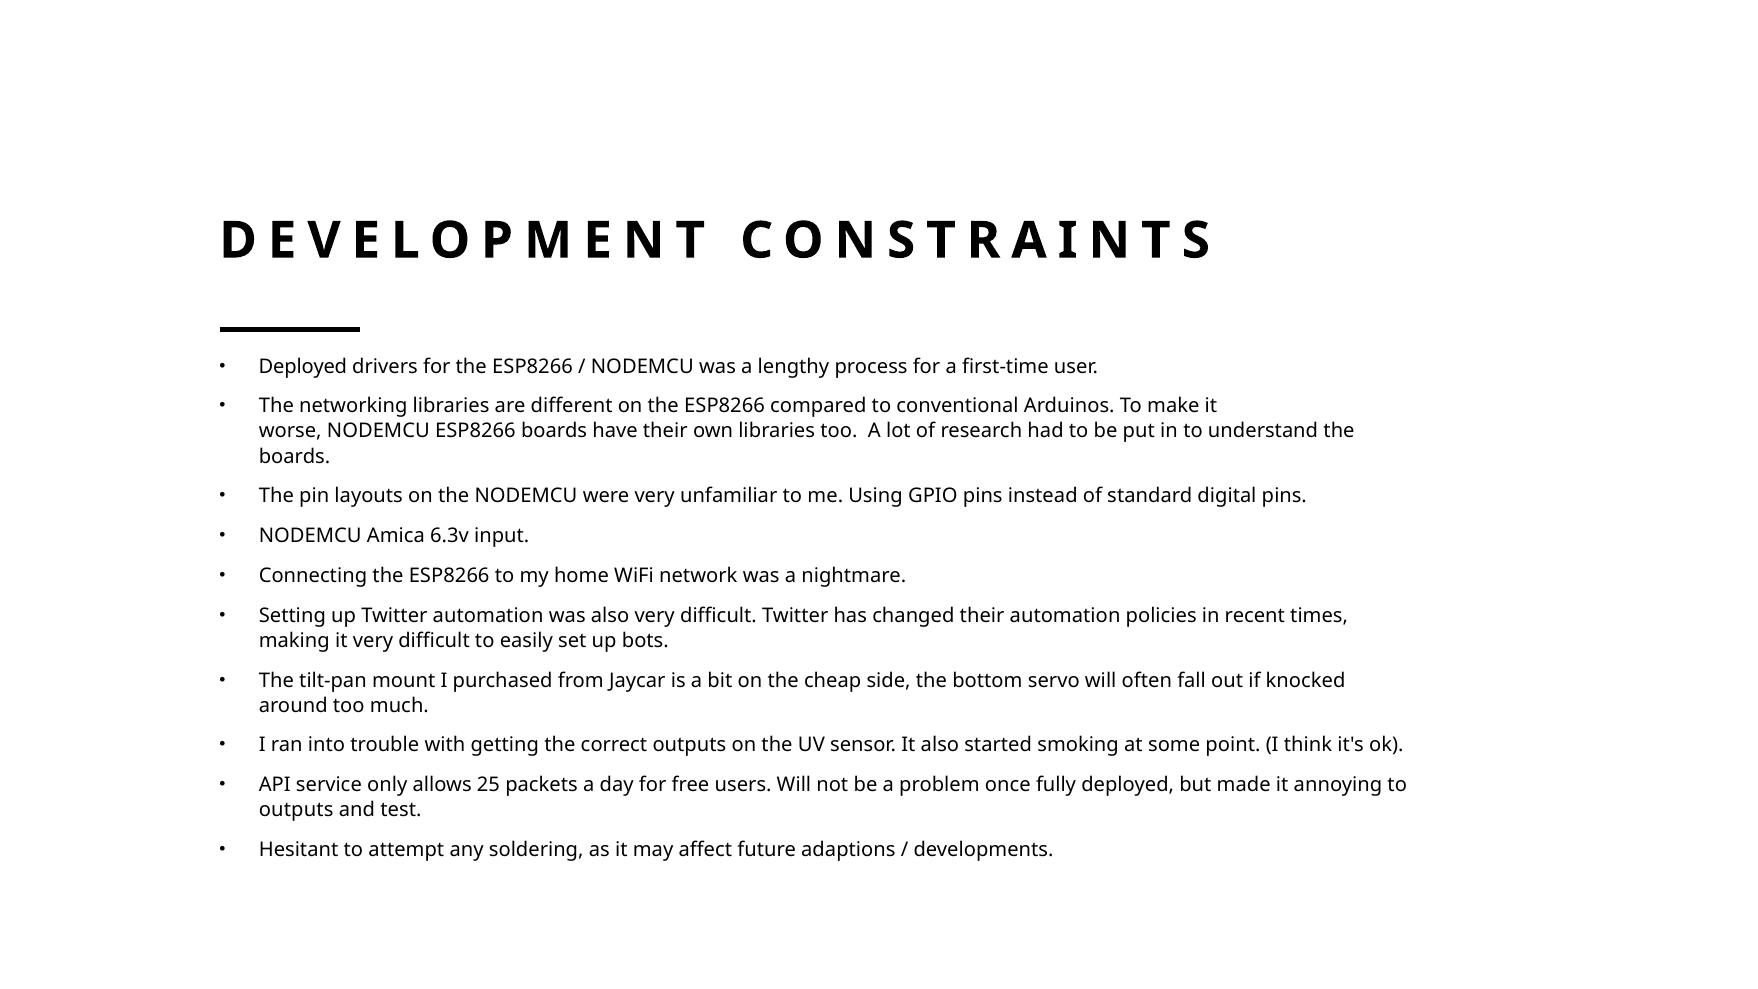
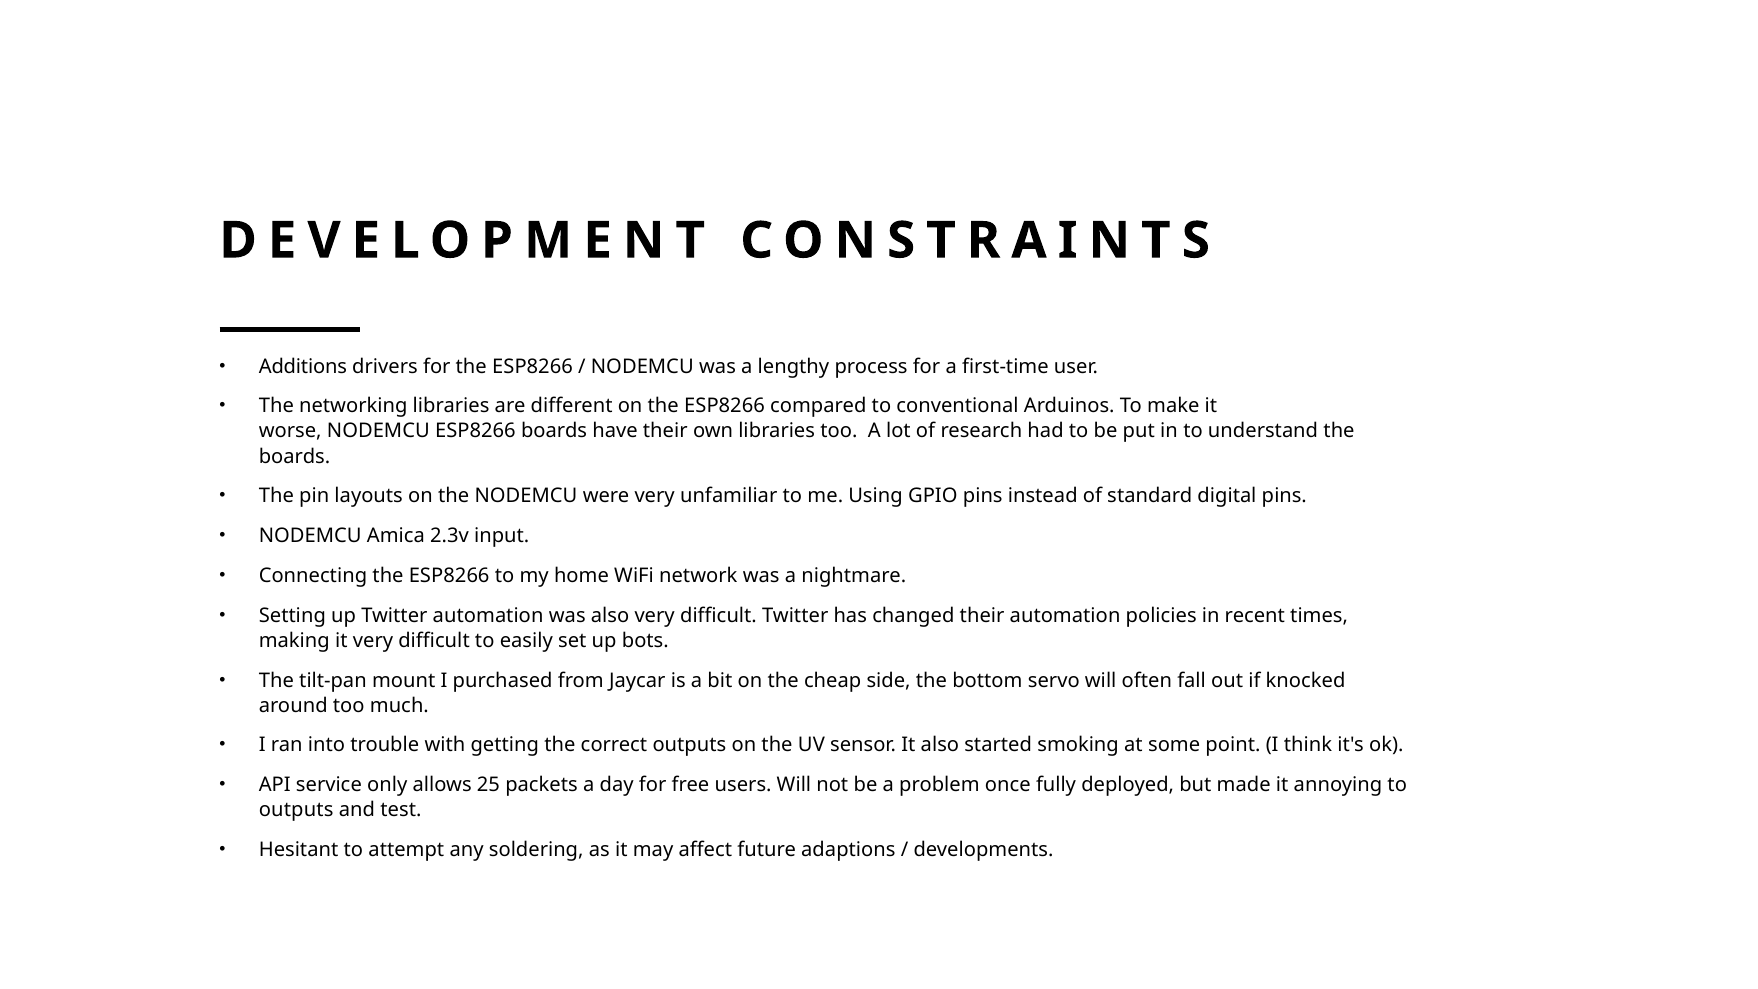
Deployed: Deployed -> Additions (303, 366)
6.3v: 6.3v -> 2.3v (450, 536)
